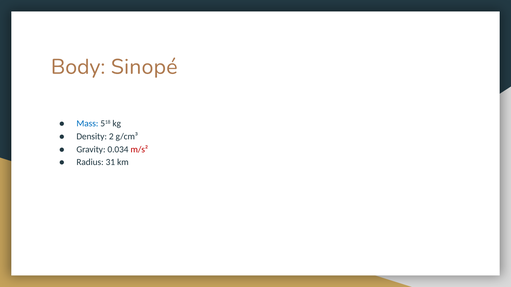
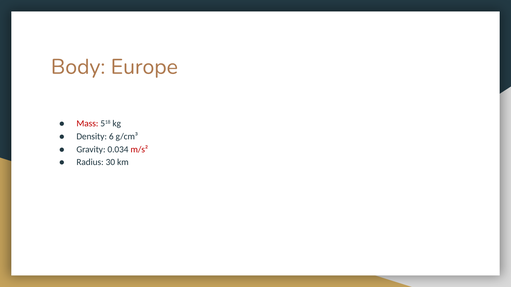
Sinopé: Sinopé -> Europe (144, 67)
Mass colour: blue -> red (87, 124)
2: 2 -> 6 (111, 137)
31: 31 -> 30 (110, 163)
